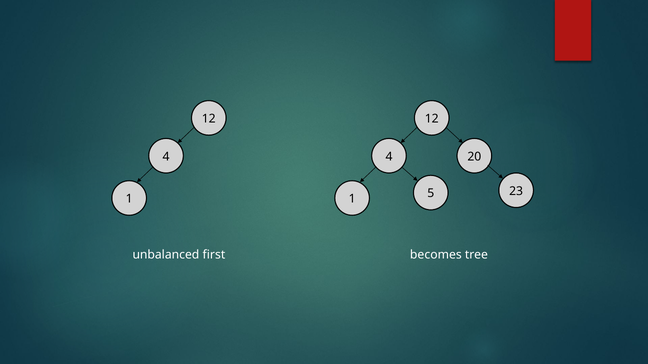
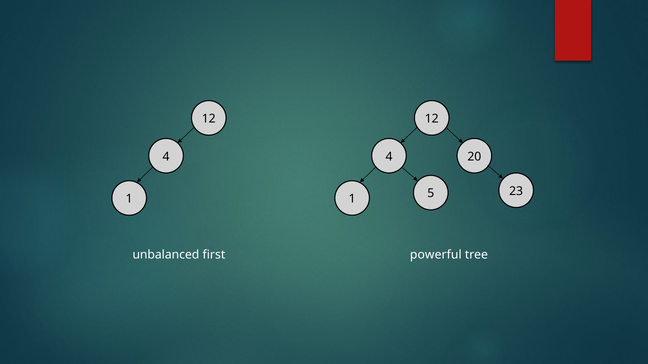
becomes: becomes -> powerful (436, 255)
